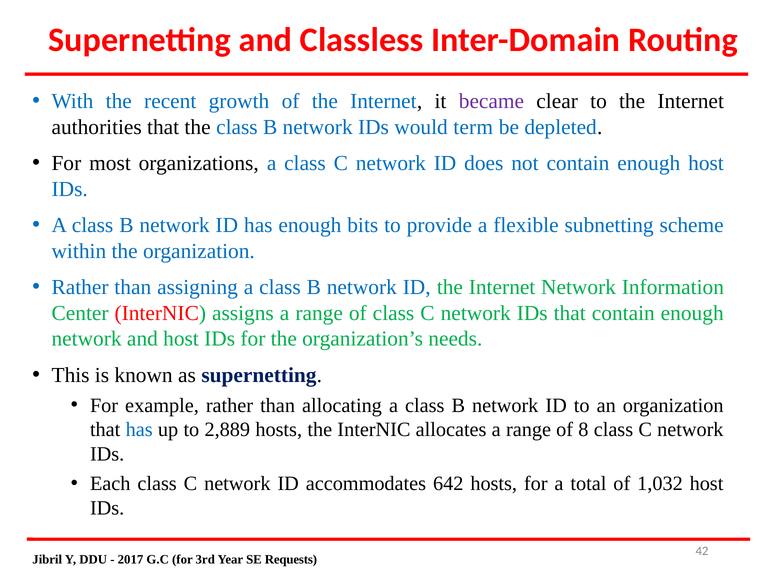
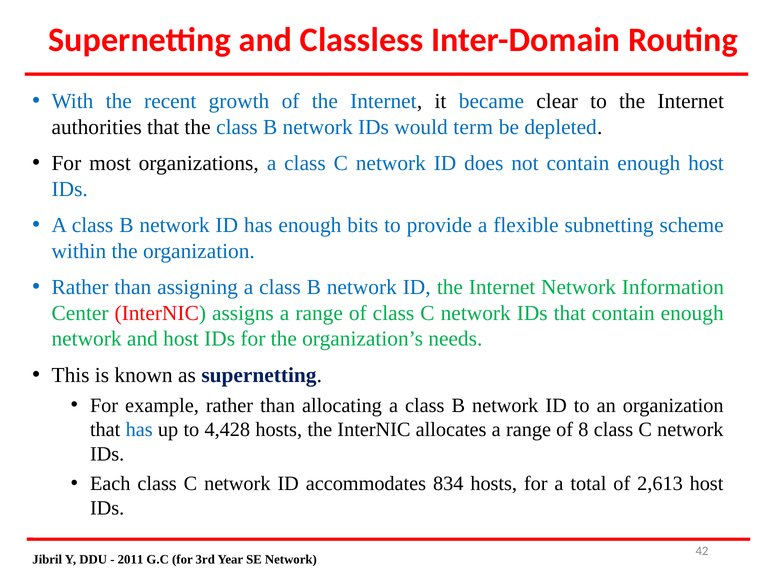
became colour: purple -> blue (491, 101)
2,889: 2,889 -> 4,428 (227, 429)
642: 642 -> 834 (448, 483)
1,032: 1,032 -> 2,613 (660, 483)
2017: 2017 -> 2011 (131, 559)
SE Requests: Requests -> Network (291, 559)
